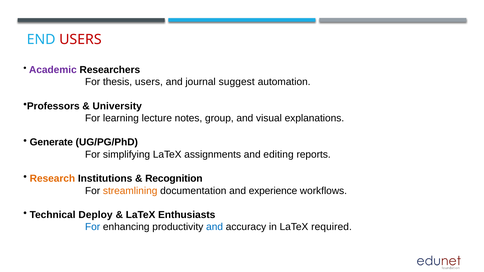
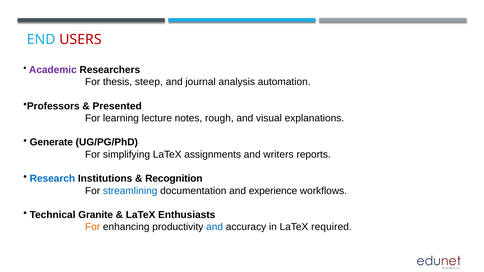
thesis users: users -> steep (149, 82)
suggest: suggest -> analysis (237, 82)
University: University -> Presented (117, 106)
group: group -> rough (219, 118)
editing: editing -> writers (279, 155)
Research colour: orange -> blue (52, 179)
streamlining colour: orange -> blue (130, 191)
Deploy: Deploy -> Granite (96, 215)
For colour: blue -> orange (93, 227)
